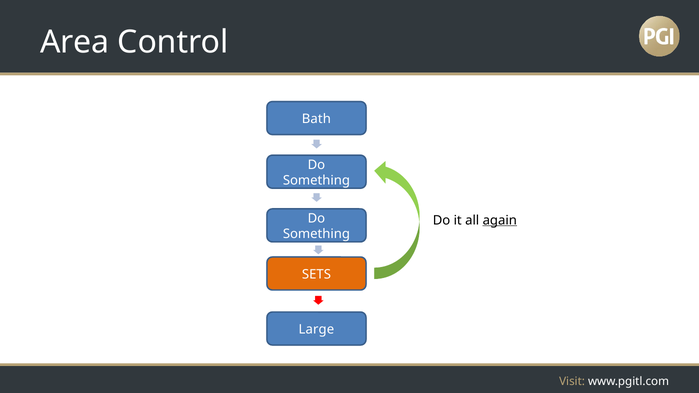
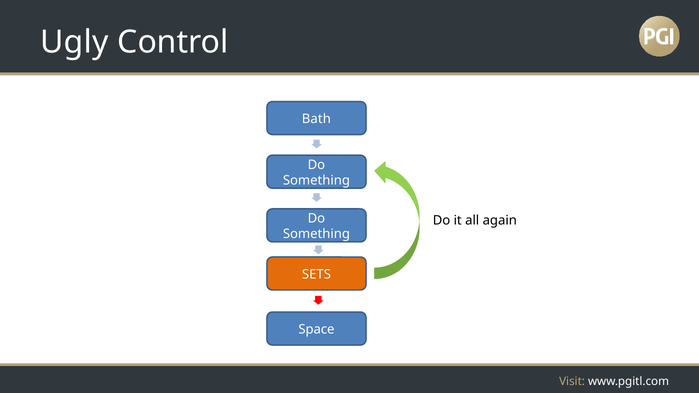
Area: Area -> Ugly (74, 42)
again underline: present -> none (500, 220)
Large: Large -> Space (316, 330)
